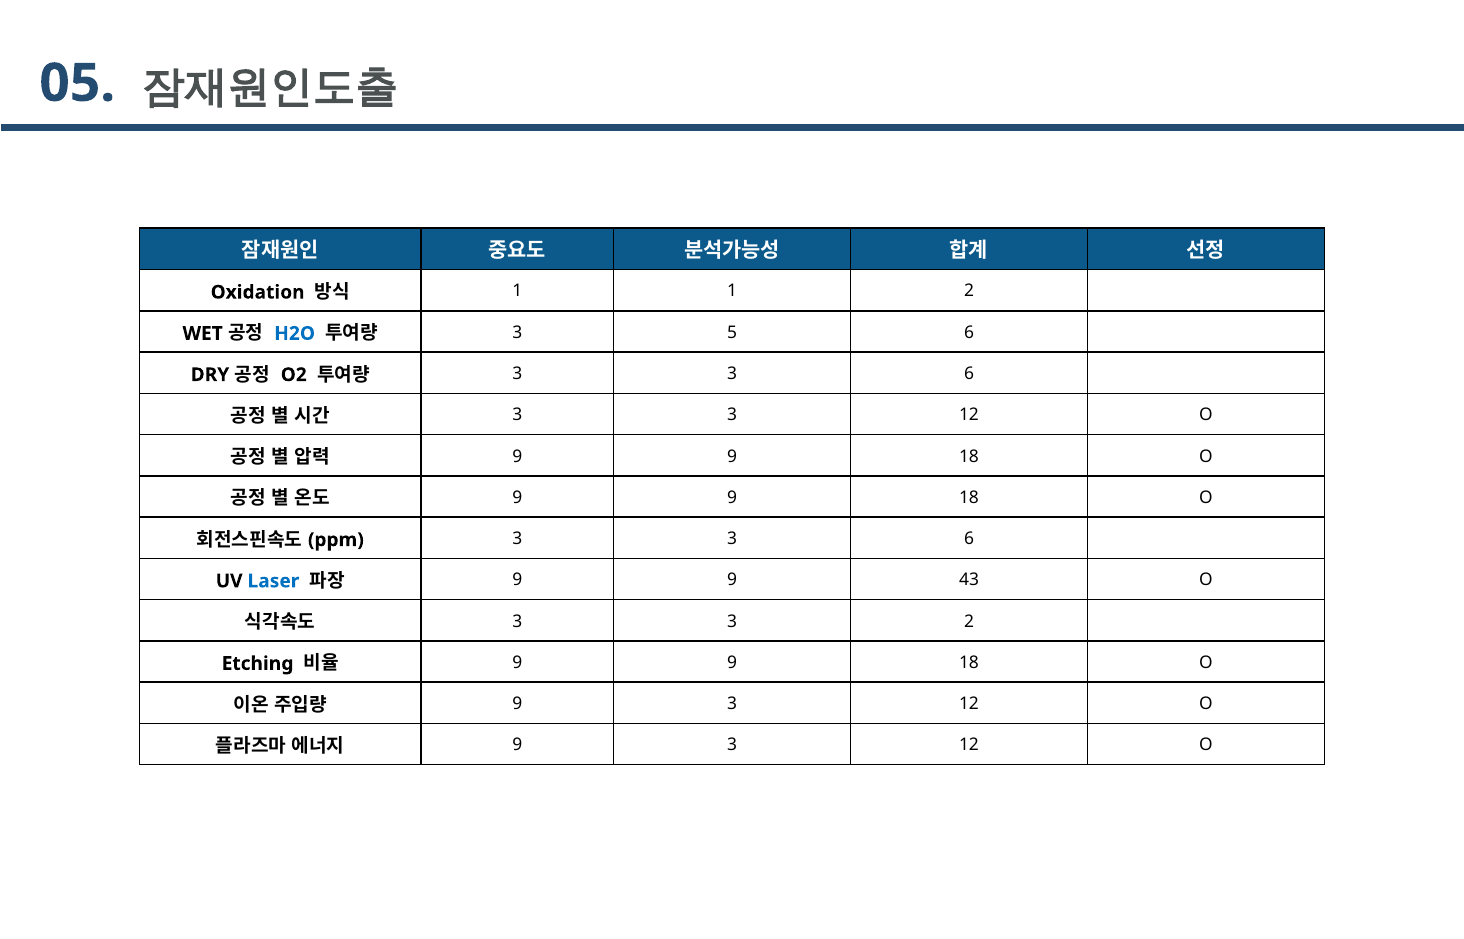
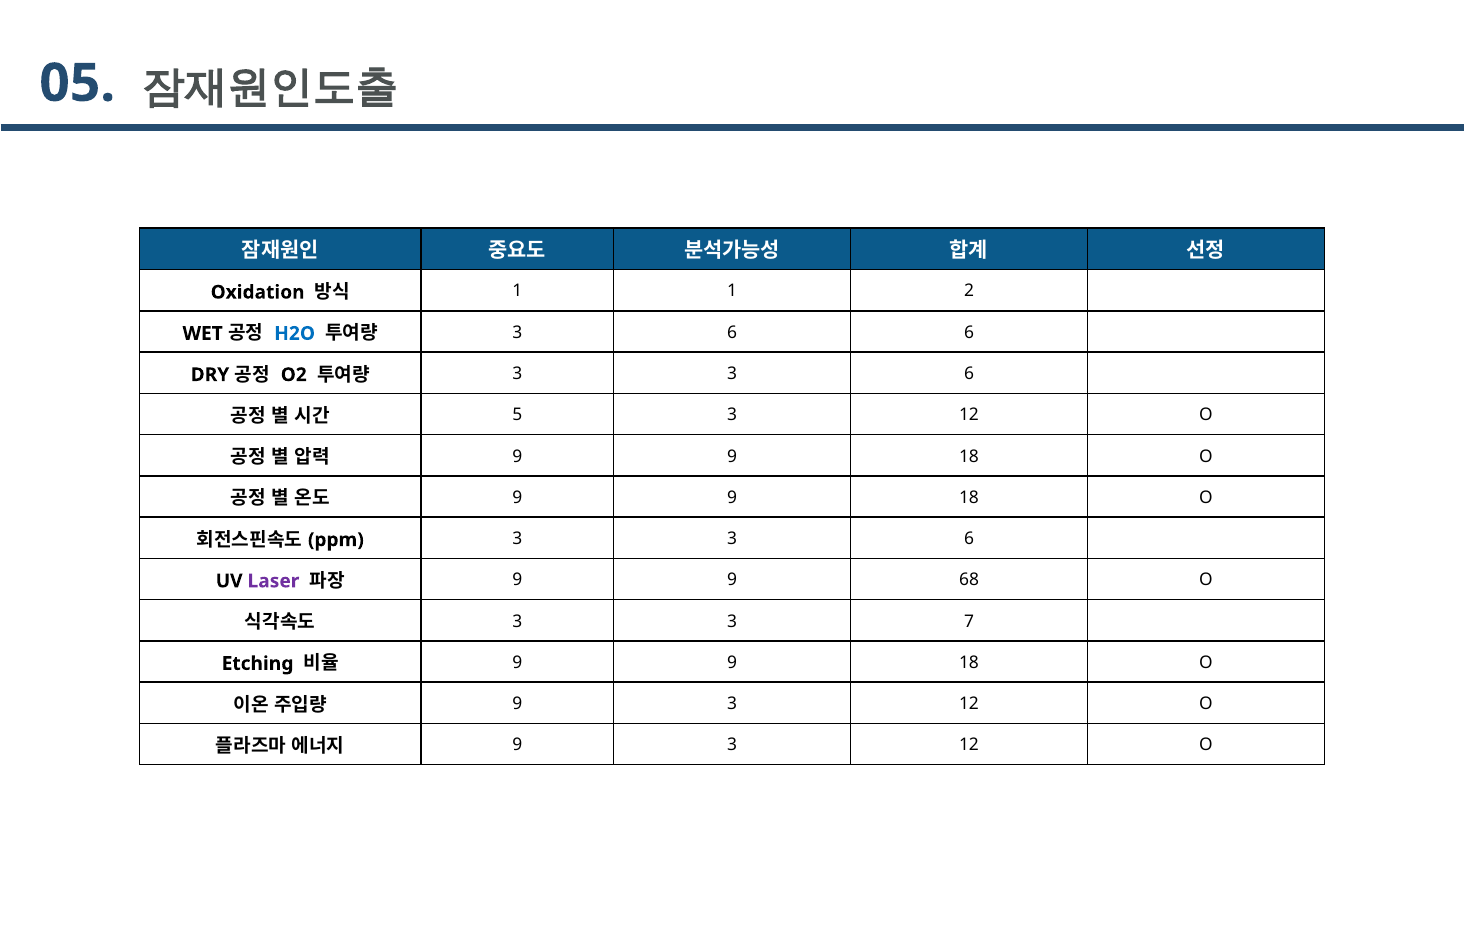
5: 5 -> 6 (732, 333)
3: 3 -> 5 (517, 415)
Laser colour: blue -> purple (273, 581)
43: 43 -> 68 (969, 580)
3 2: 2 -> 7 (969, 621)
